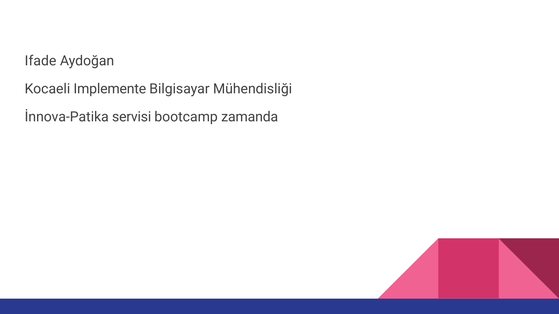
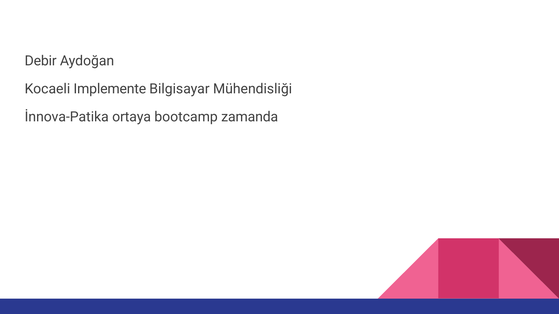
Ifade: Ifade -> Debir (41, 61)
servisi: servisi -> ortaya (132, 117)
